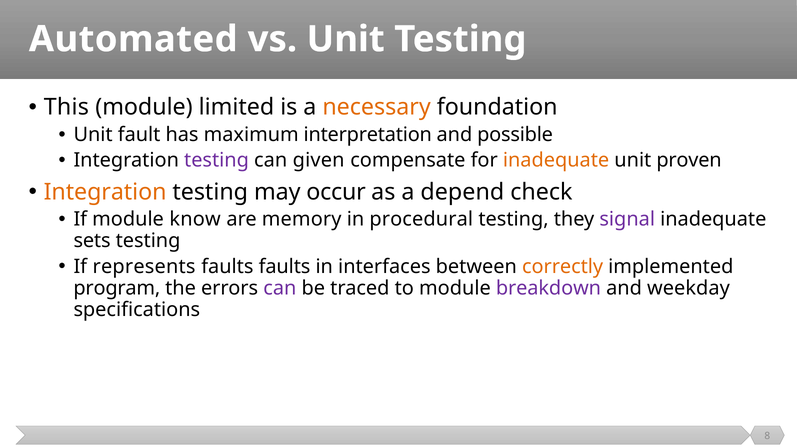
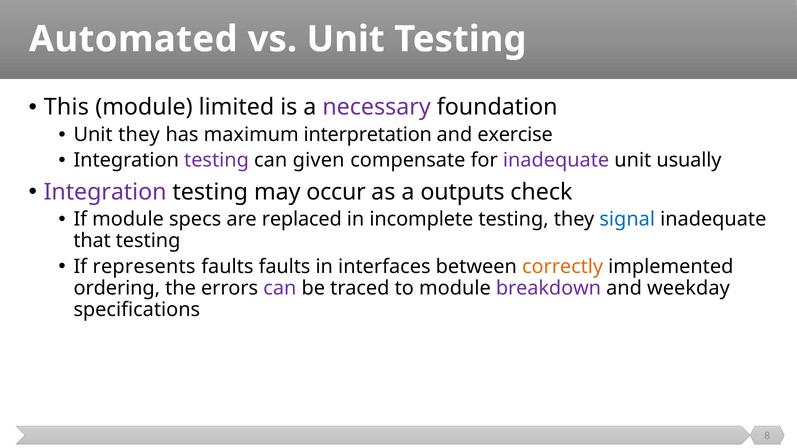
necessary colour: orange -> purple (377, 107)
Unit fault: fault -> they (139, 135)
possible: possible -> exercise (515, 135)
inadequate colour: orange -> purple (556, 161)
proven: proven -> usually (689, 161)
Integration colour: orange -> purple (105, 192)
depend: depend -> outputs (462, 192)
know: know -> specs (195, 220)
memory: memory -> replaced (302, 220)
procedural: procedural -> incomplete (421, 220)
signal colour: purple -> blue (627, 220)
sets: sets -> that (92, 241)
program: program -> ordering (117, 288)
